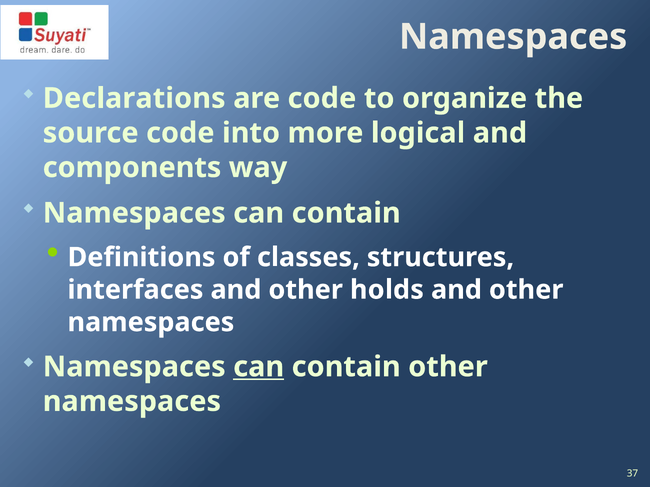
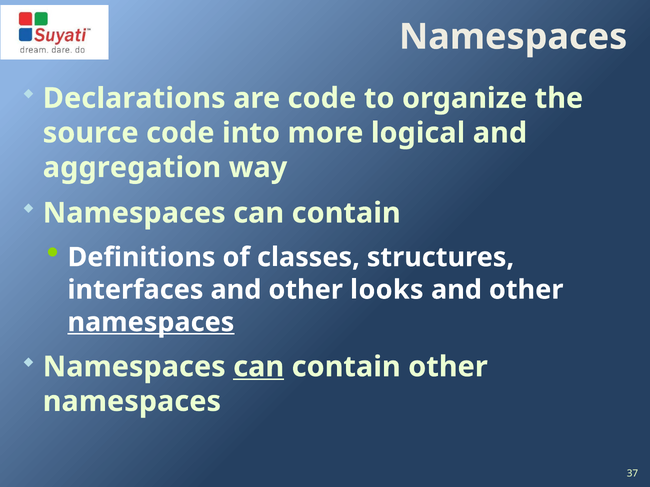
components: components -> aggregation (132, 168)
holds: holds -> looks (387, 290)
namespaces underline: none -> present (151, 323)
